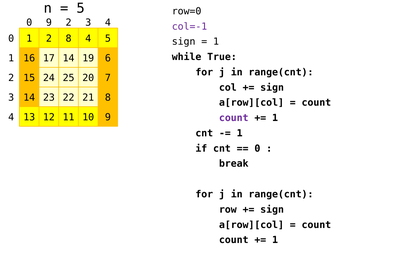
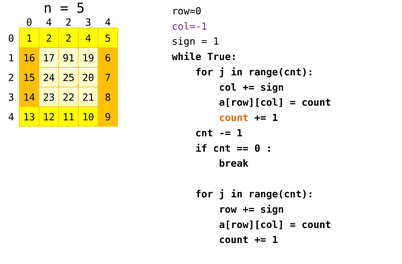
0 9: 9 -> 4 (49, 23)
2 8: 8 -> 2 (69, 39)
17 14: 14 -> 91 (69, 58)
count colour: purple -> orange (234, 118)
